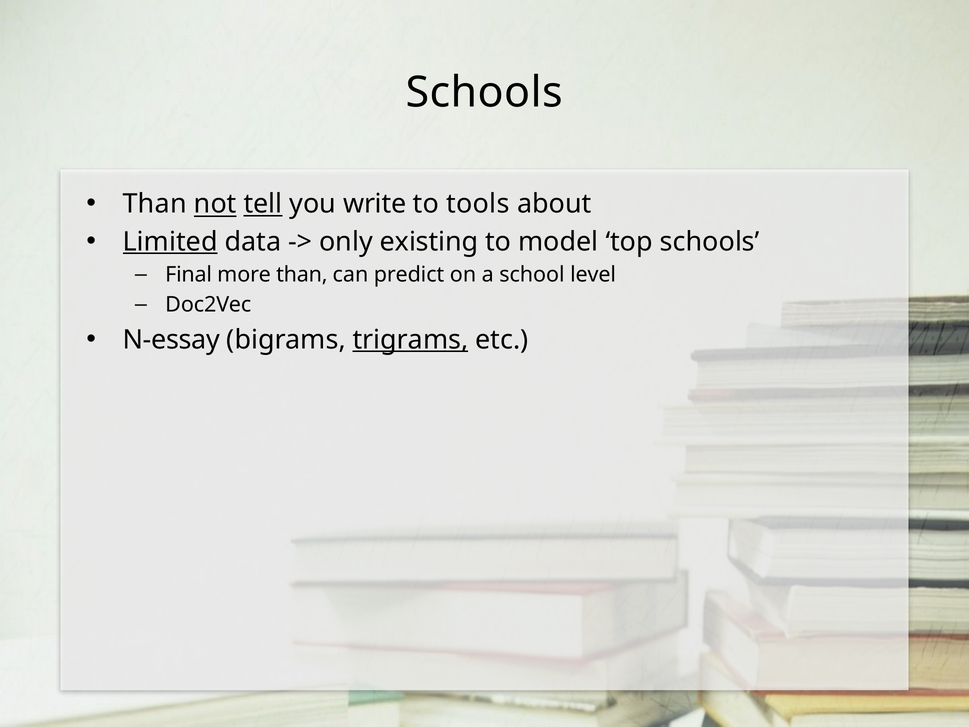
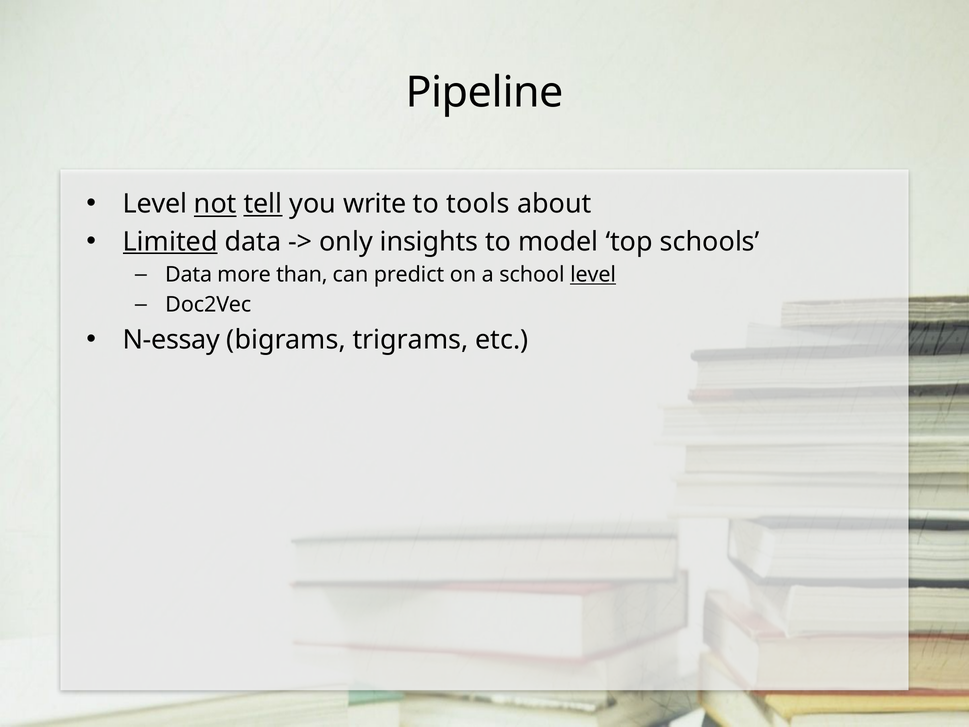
Schools: Schools -> Pipeline (485, 93)
Than: Than -> Level (155, 204)
existing: existing -> insights (429, 242)
Final: Final -> Data (189, 275)
level underline: none -> present (593, 275)
trigrams underline: present -> none (410, 340)
